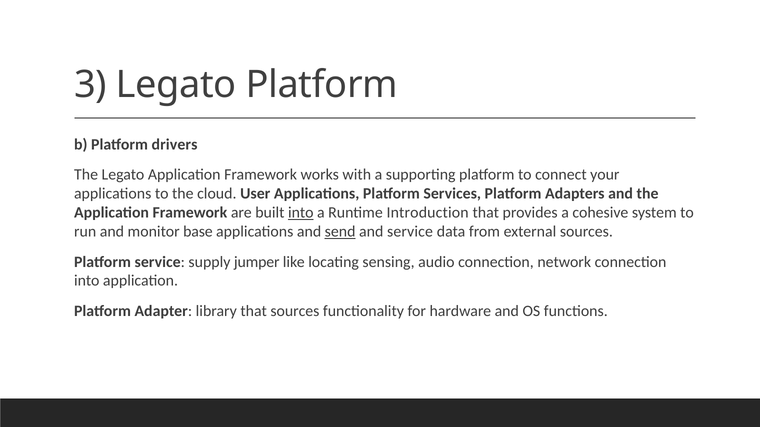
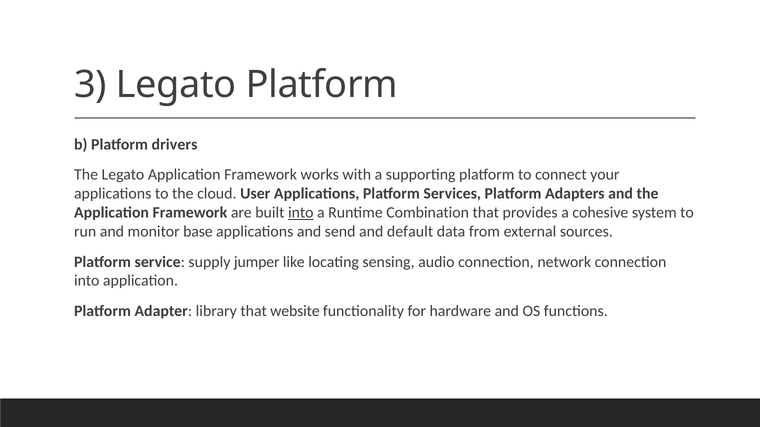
Introduction: Introduction -> Combination (428, 213)
send underline: present -> none (340, 232)
and service: service -> default (410, 232)
that sources: sources -> website (295, 311)
